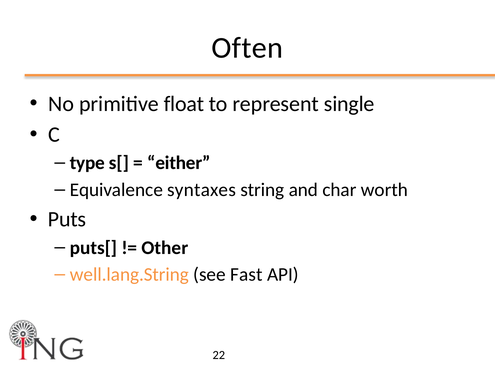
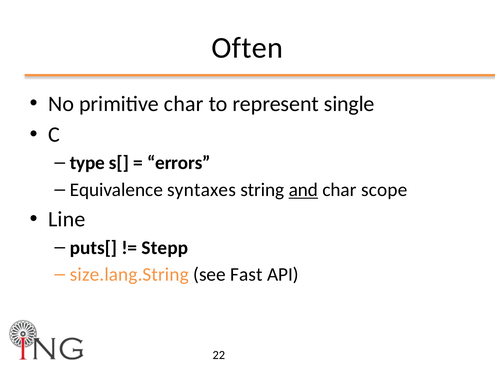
primitive float: float -> char (184, 104)
either: either -> errors (179, 163)
and underline: none -> present (303, 190)
worth: worth -> scope (384, 190)
Puts: Puts -> Line (67, 219)
Other: Other -> Stepp (165, 248)
well.lang.String: well.lang.String -> size.lang.String (129, 275)
